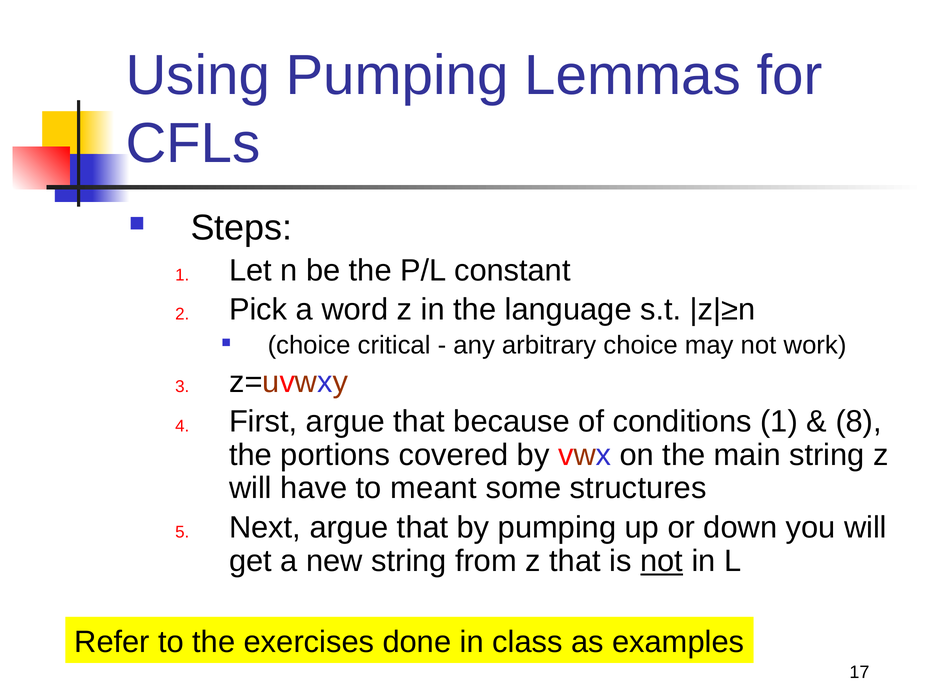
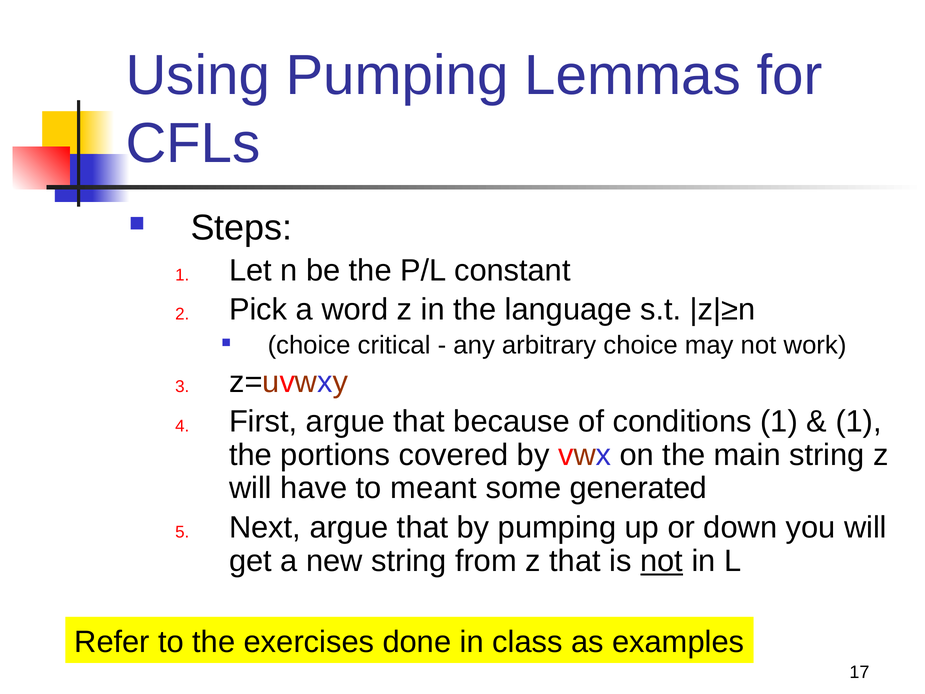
8: 8 -> 1 (859, 421)
structures: structures -> generated (638, 488)
